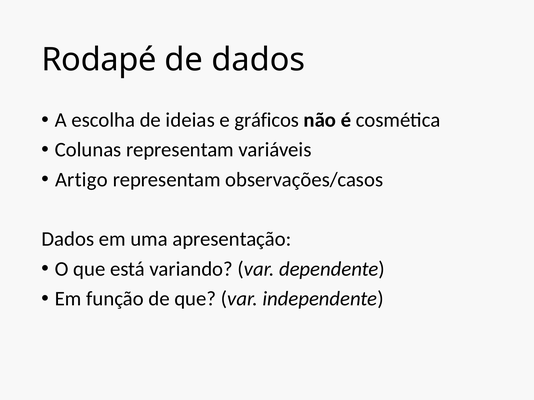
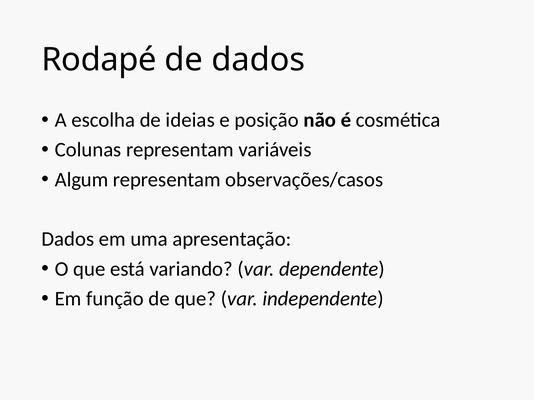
gráficos: gráficos -> posição (267, 120)
Artigo: Artigo -> Algum (82, 180)
